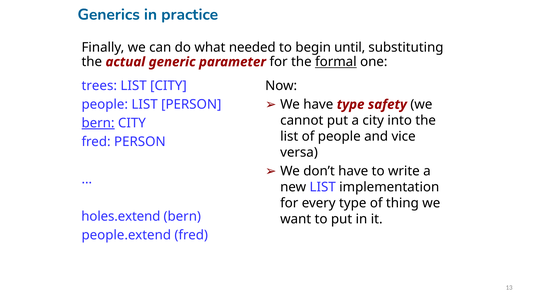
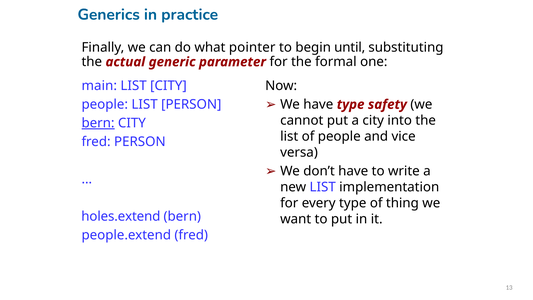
needed: needed -> pointer (252, 48)
formal underline: present -> none (336, 62)
trees: trees -> main (99, 86)
